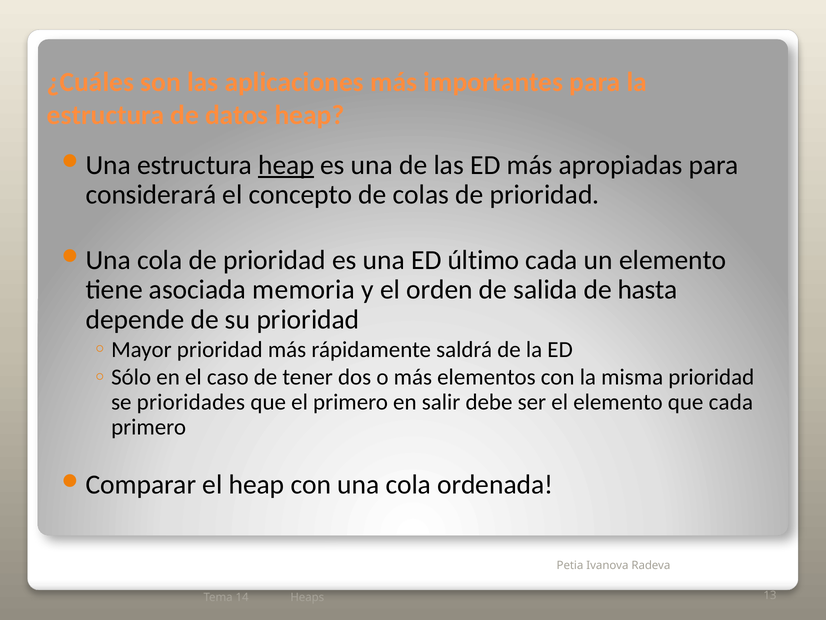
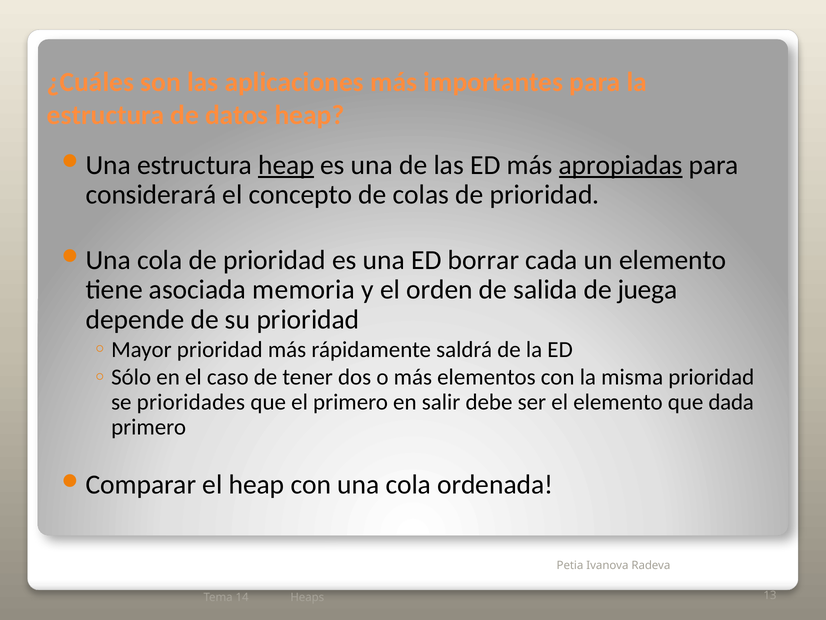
apropiadas underline: none -> present (621, 165)
último: último -> borrar (483, 260)
hasta: hasta -> juega (647, 290)
que cada: cada -> dada (731, 402)
